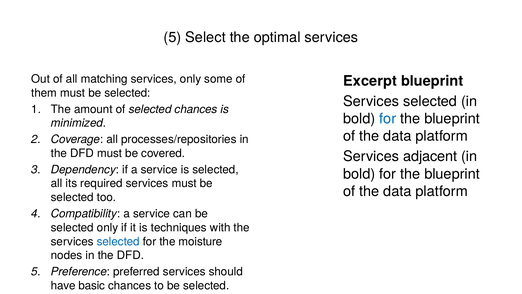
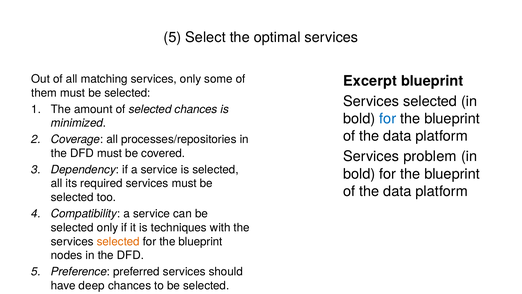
Services adjacent: adjacent -> problem (430, 156)
selected colour: blue -> orange (118, 241)
moisture: moisture -> blueprint (201, 241)
basic: basic -> deep (92, 285)
